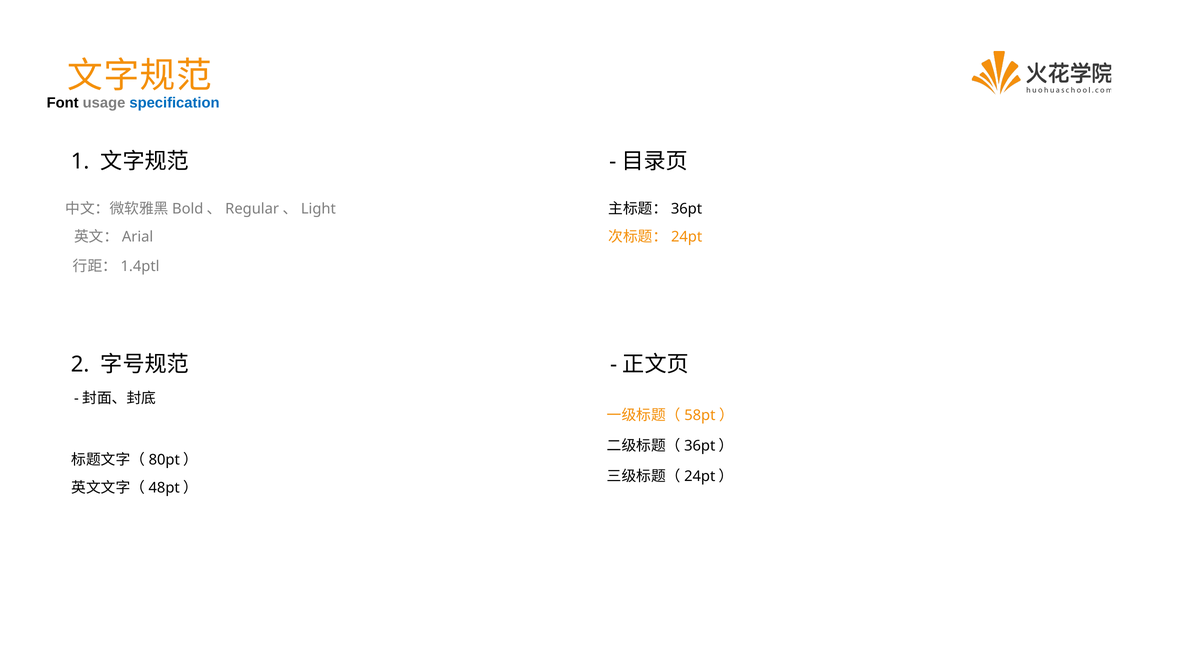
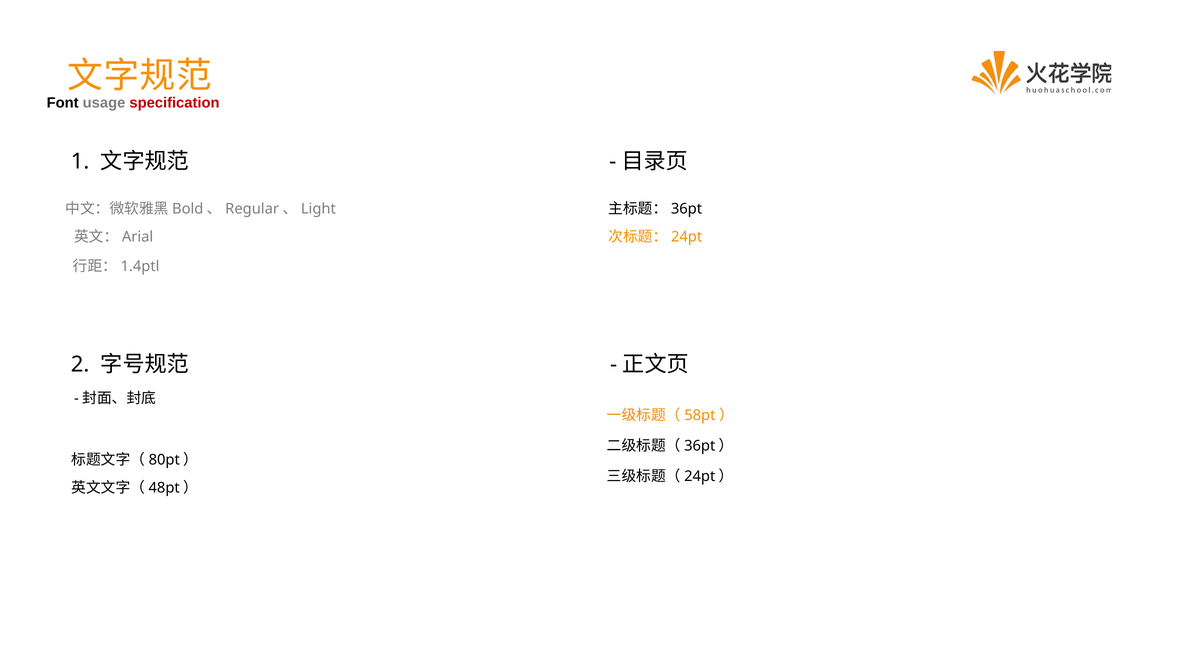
specification colour: blue -> red (174, 103)
